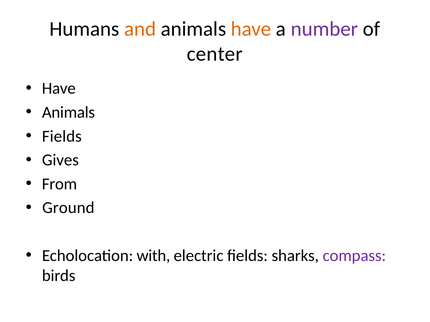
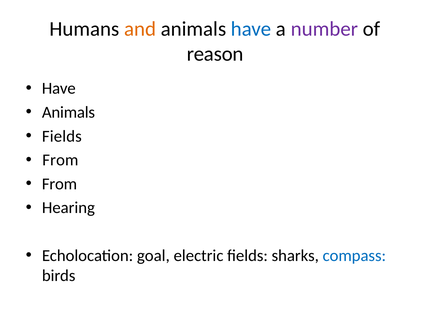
have colour: orange -> blue (251, 29)
center: center -> reason (215, 54)
Gives: Gives -> From (60, 160)
Ground: Ground -> Hearing (68, 208)
with: with -> goal (153, 256)
compass colour: purple -> blue (354, 256)
